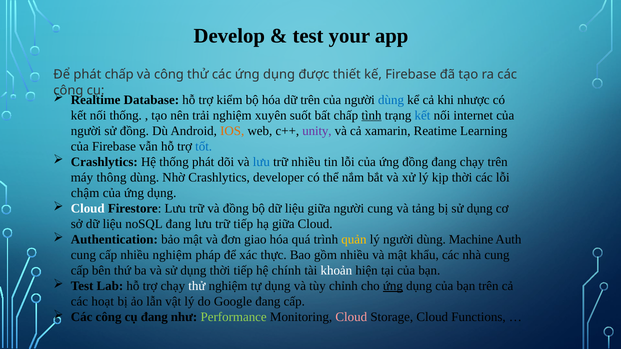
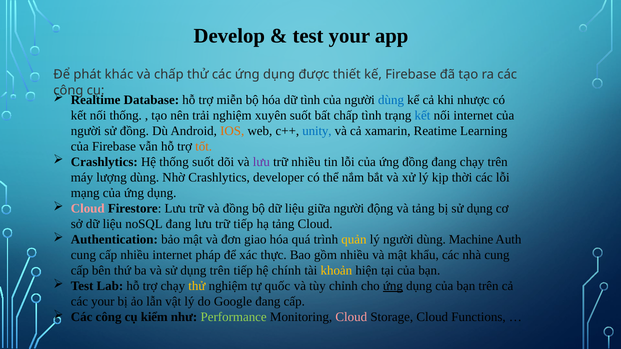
phát chấp: chấp -> khác (119, 75)
và công: công -> chấp (169, 75)
kiểm: kiểm -> miễn (229, 100)
dữ trên: trên -> tình (310, 100)
tình underline: present -> none (371, 115)
unity colour: purple -> blue (317, 131)
tốt colour: blue -> orange (204, 146)
thống phát: phát -> suốt (203, 162)
lưu colour: blue -> purple (261, 162)
thông: thông -> lượng (112, 177)
chậm: chậm -> mạng (85, 193)
Cloud colour: white -> pink (88, 209)
người cung: cung -> động (380, 209)
hạ giữa: giữa -> tảng (283, 224)
nhiều nghiệm: nghiệm -> internet (172, 255)
dụng thời: thời -> trên (220, 271)
khoản colour: white -> yellow (336, 271)
thử colour: white -> yellow (197, 286)
tự dụng: dụng -> quốc (278, 286)
các hoạt: hoạt -> your (103, 302)
cụ đang: đang -> kiểm (154, 317)
